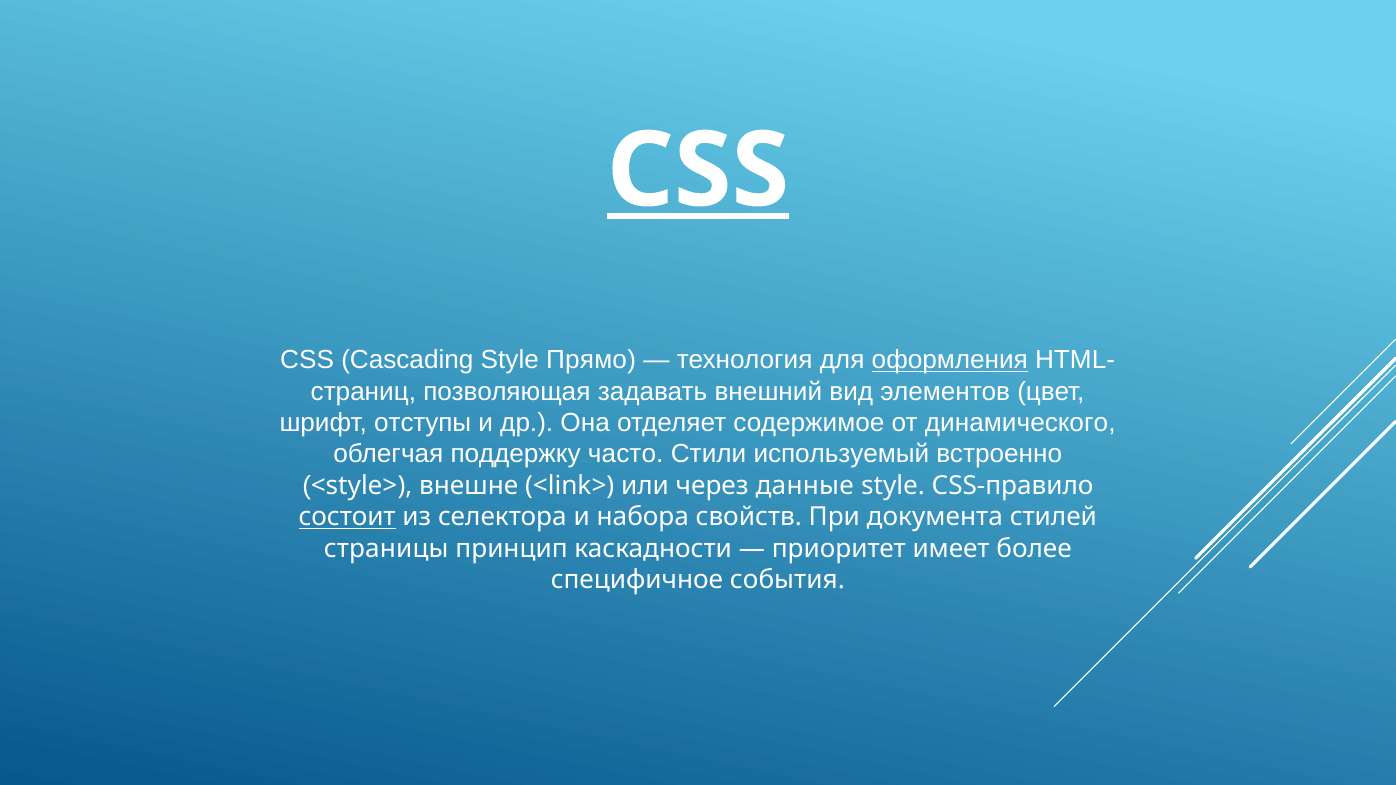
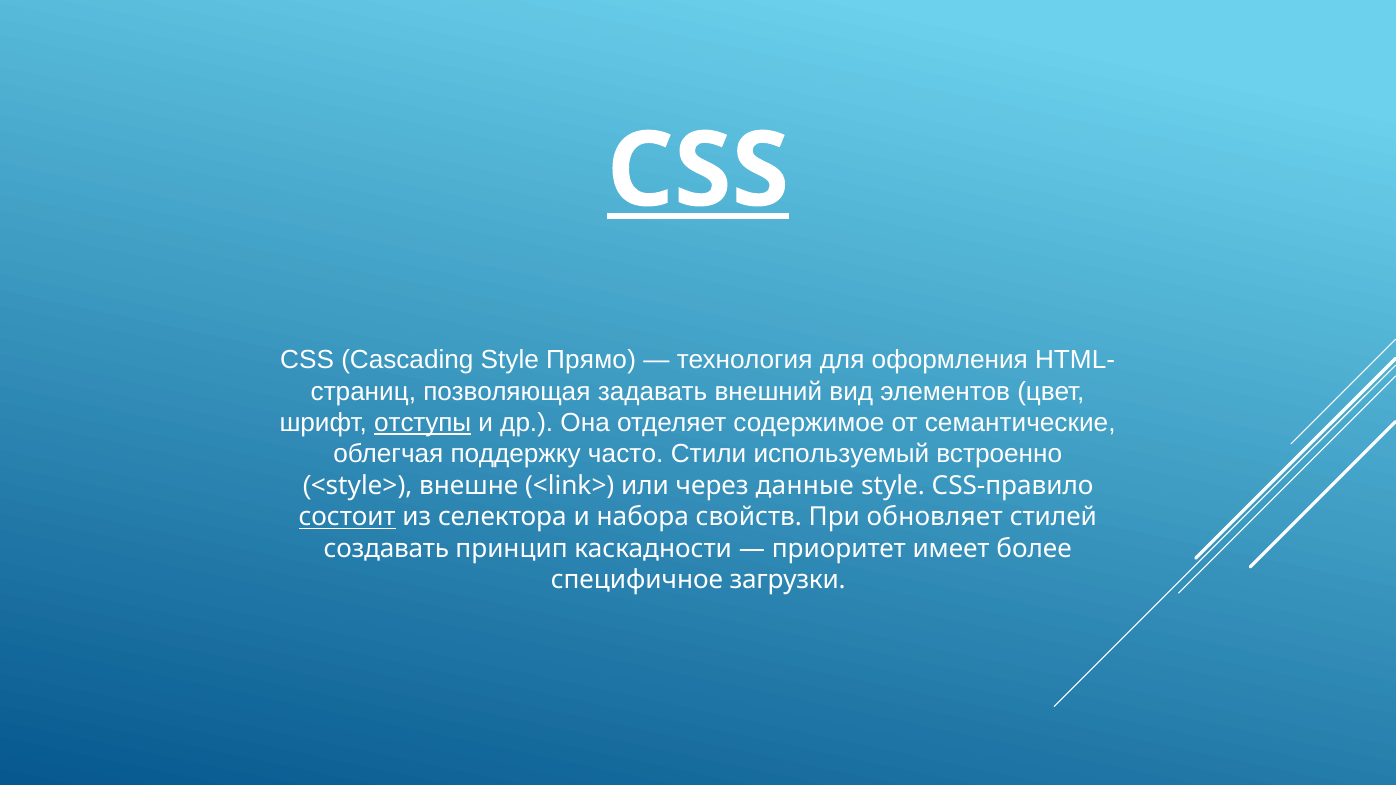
оформления underline: present -> none (950, 360)
отступы underline: none -> present (423, 423)
динамического: динамического -> семантические (1020, 423)
документа: документа -> обновляет (935, 517)
страницы: страницы -> создавать (386, 549)
события: события -> загрузки (788, 580)
